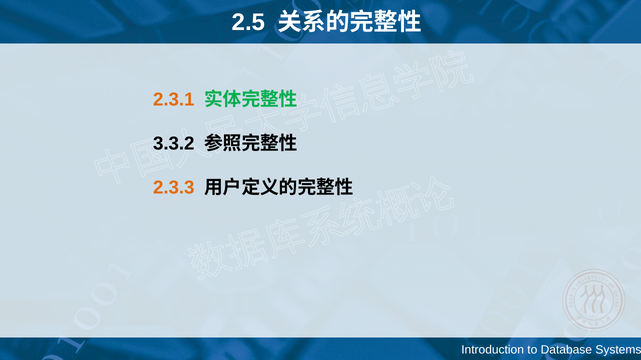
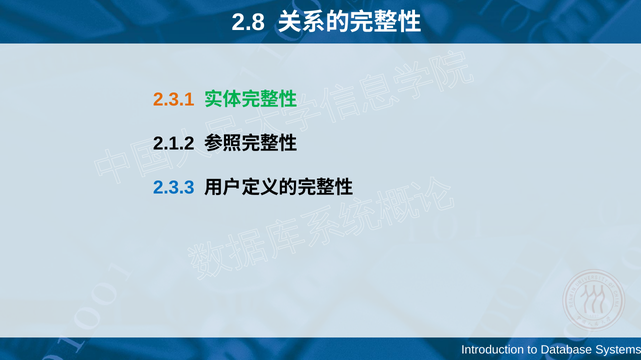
2.5: 2.5 -> 2.8 (248, 23)
3.3.2: 3.3.2 -> 2.1.2 (174, 144)
2.3.3 colour: orange -> blue (174, 188)
